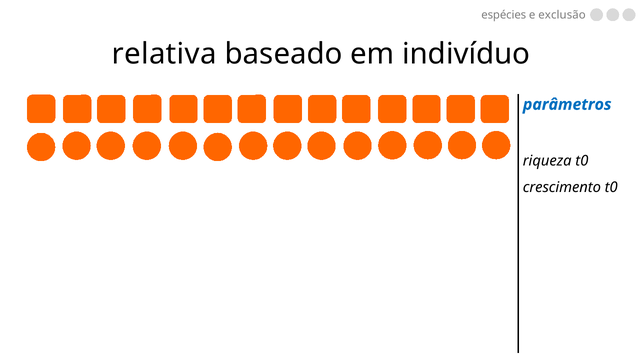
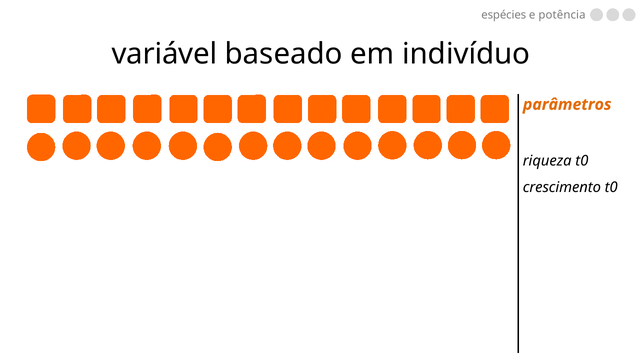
exclusão: exclusão -> potência (562, 15)
relativa: relativa -> variável (164, 54)
parâmetros colour: blue -> orange (567, 104)
